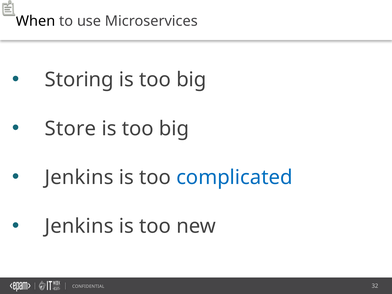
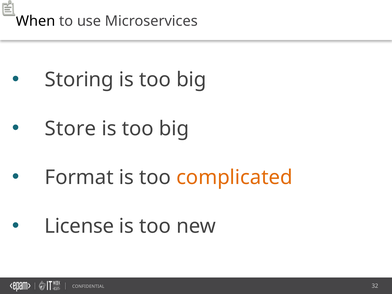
Jenkins: Jenkins -> Format (79, 177)
complicated colour: blue -> orange (234, 177)
Jenkins: Jenkins -> License (79, 226)
